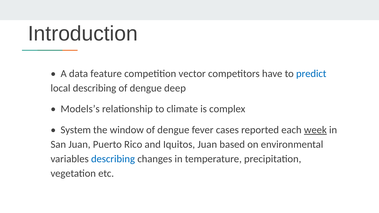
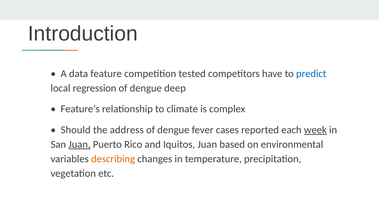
vector: vector -> tested (192, 74)
local describing: describing -> regression (95, 88)
Models’s: Models’s -> Feature’s (80, 109)
System: System -> Should (76, 130)
window: window -> address (127, 130)
Juan underline: none -> present (79, 144)
describing colour: blue -> orange (113, 159)
